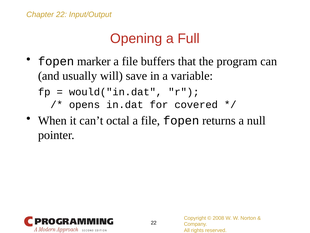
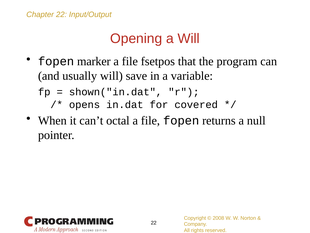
a Full: Full -> Will (189, 38)
buffers: buffers -> fsetpos (158, 61)
would("in.dat: would("in.dat -> shown("in.dat (116, 92)
